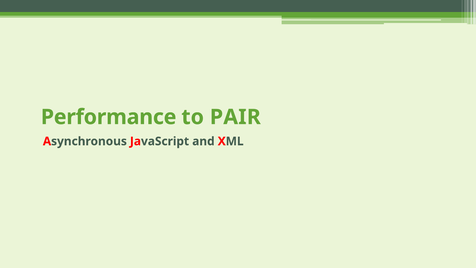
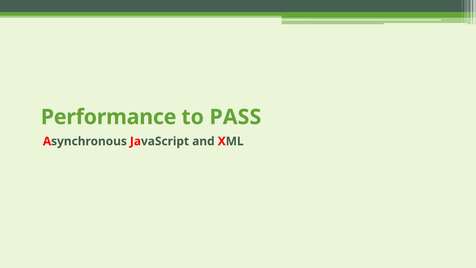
PAIR: PAIR -> PASS (235, 117)
